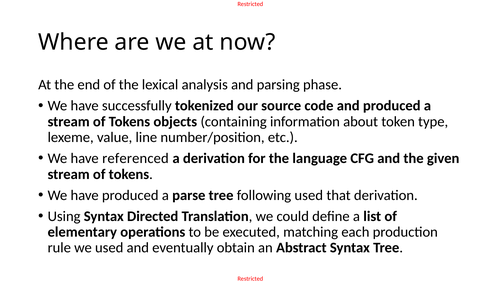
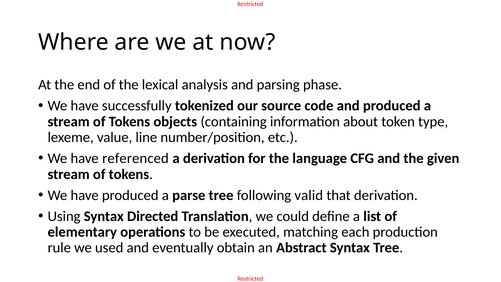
following used: used -> valid (309, 195)
